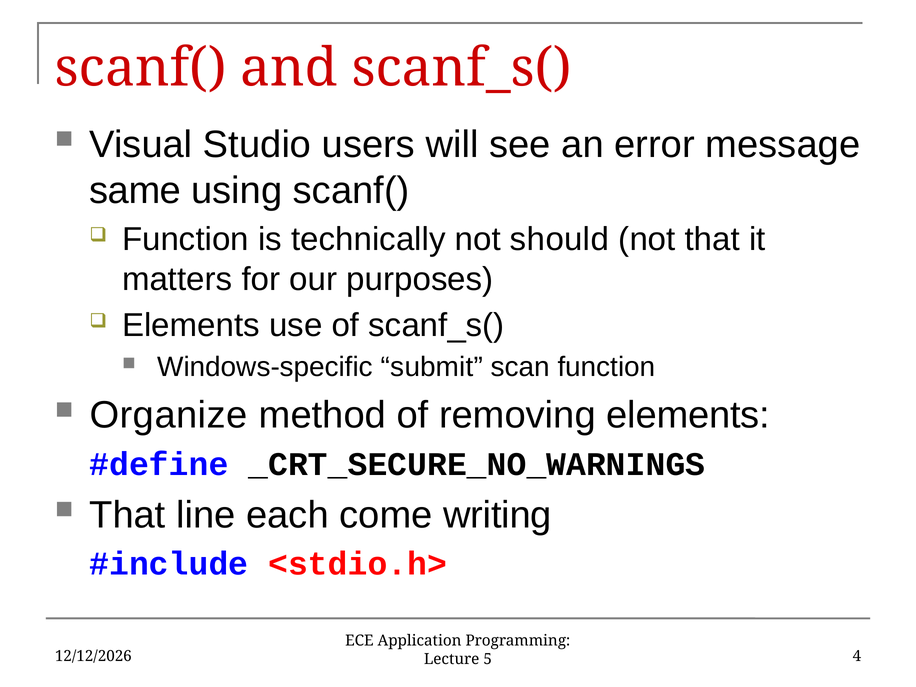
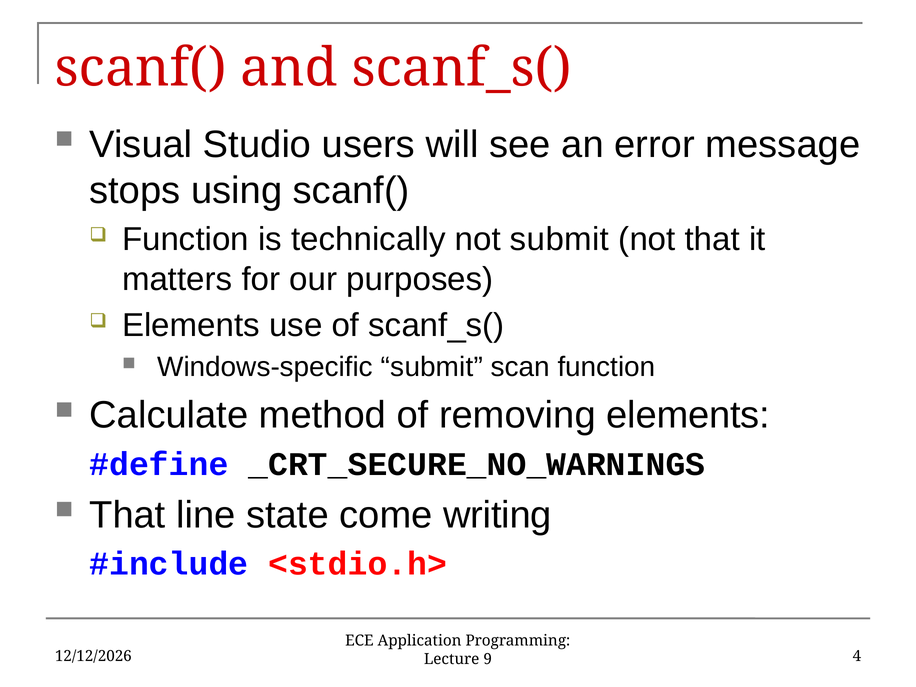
same: same -> stops (135, 190)
not should: should -> submit (559, 239)
Organize: Organize -> Calculate (169, 415)
each: each -> state (287, 515)
5: 5 -> 9 (488, 659)
